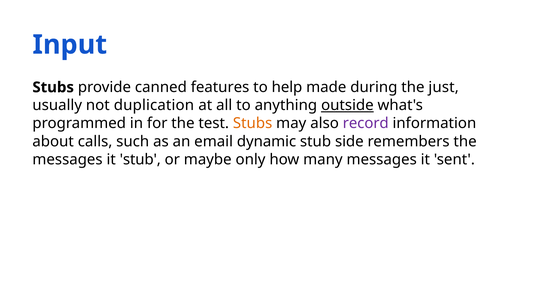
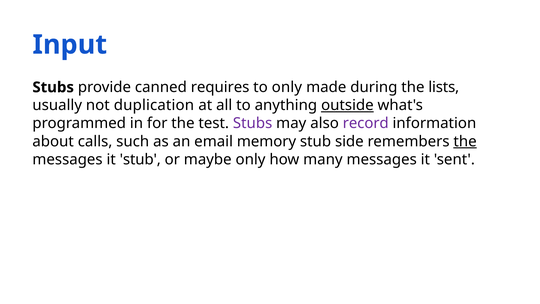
features: features -> requires (220, 87)
to help: help -> only (287, 87)
just: just -> lists (444, 87)
Stubs colour: orange -> purple (253, 123)
dynamic: dynamic -> memory (267, 141)
the underline: none -> present (465, 141)
